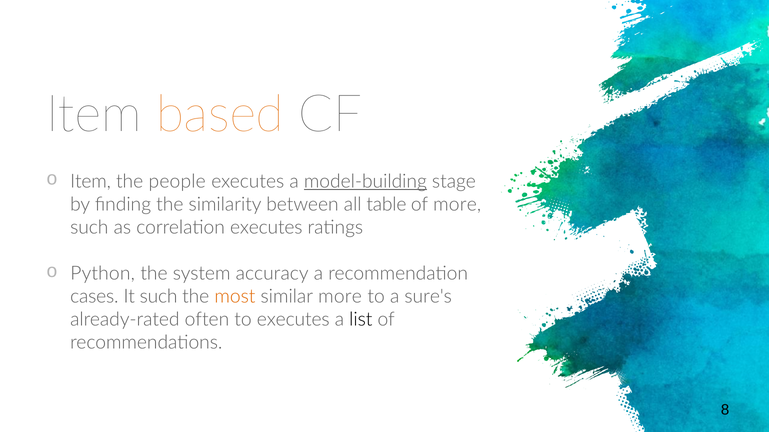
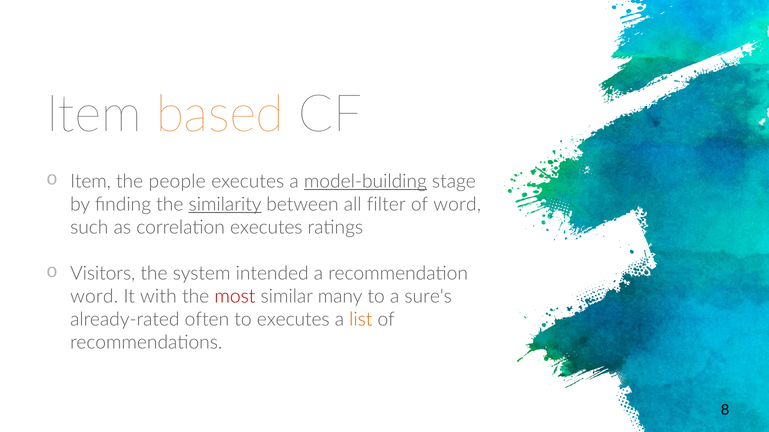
similarity underline: none -> present (225, 205)
table: table -> filter (386, 205)
of more: more -> word (457, 205)
Python: Python -> Visitors (103, 274)
accuracy: accuracy -> intended (272, 274)
cases: cases -> word (94, 297)
It such: such -> with (158, 297)
most colour: orange -> red (235, 297)
similar more: more -> many (340, 297)
list colour: black -> orange (361, 320)
